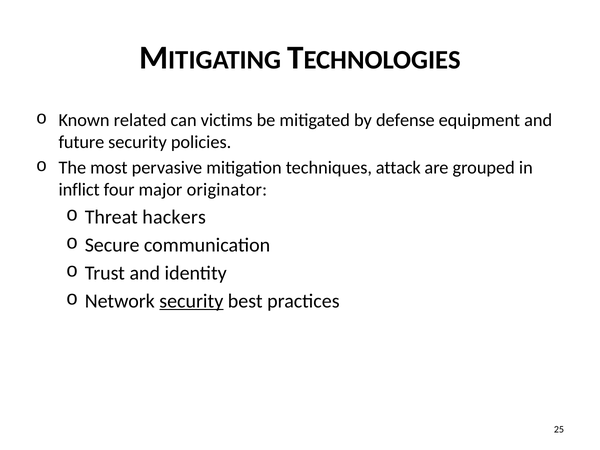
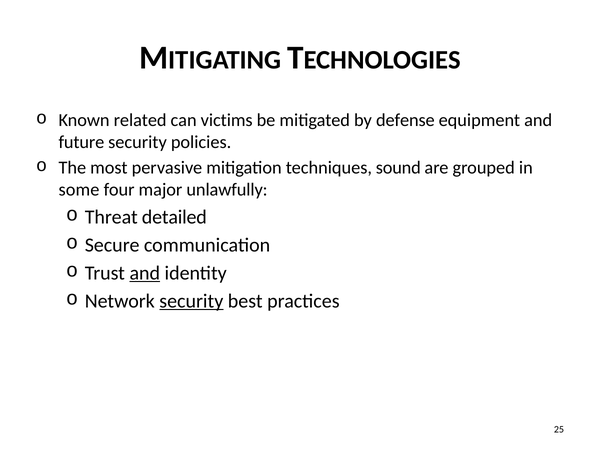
attack: attack -> sound (398, 168)
inflict: inflict -> some (79, 190)
originator: originator -> unlawfully (227, 190)
hackers: hackers -> detailed (174, 217)
and underline: none -> present (145, 273)
